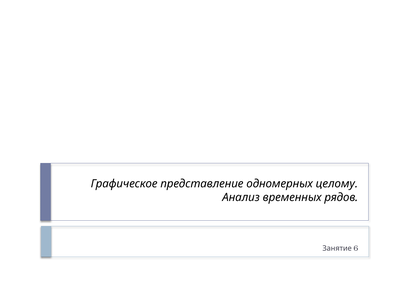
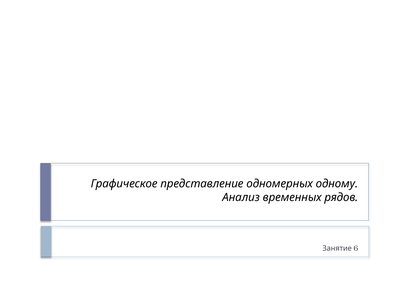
целому: целому -> одному (337, 184)
